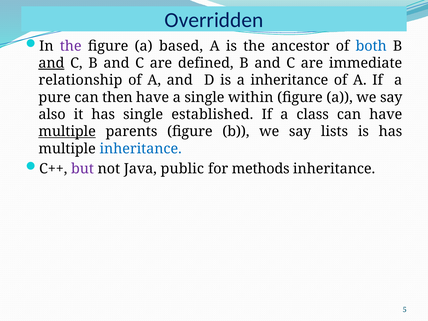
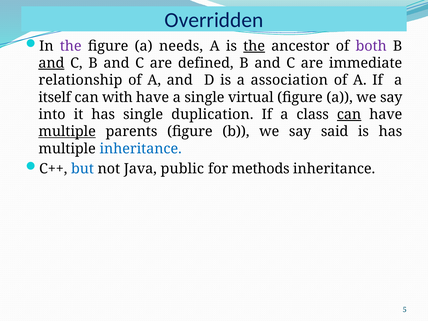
based: based -> needs (181, 46)
the underline: none -> present (254, 46)
both colour: blue -> purple (371, 46)
a inheritance: inheritance -> association (289, 80)
pure: pure -> itself (55, 97)
then: then -> with (117, 97)
within: within -> virtual (251, 97)
also: also -> into (52, 114)
established: established -> duplication (212, 114)
can underline: none -> present (349, 114)
lists: lists -> said (335, 132)
but colour: purple -> blue (82, 169)
